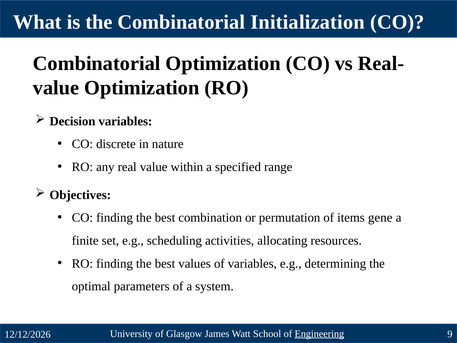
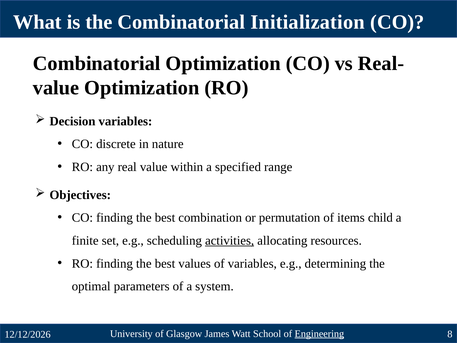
gene: gene -> child (380, 218)
activities underline: none -> present (230, 240)
9: 9 -> 8 (450, 334)
